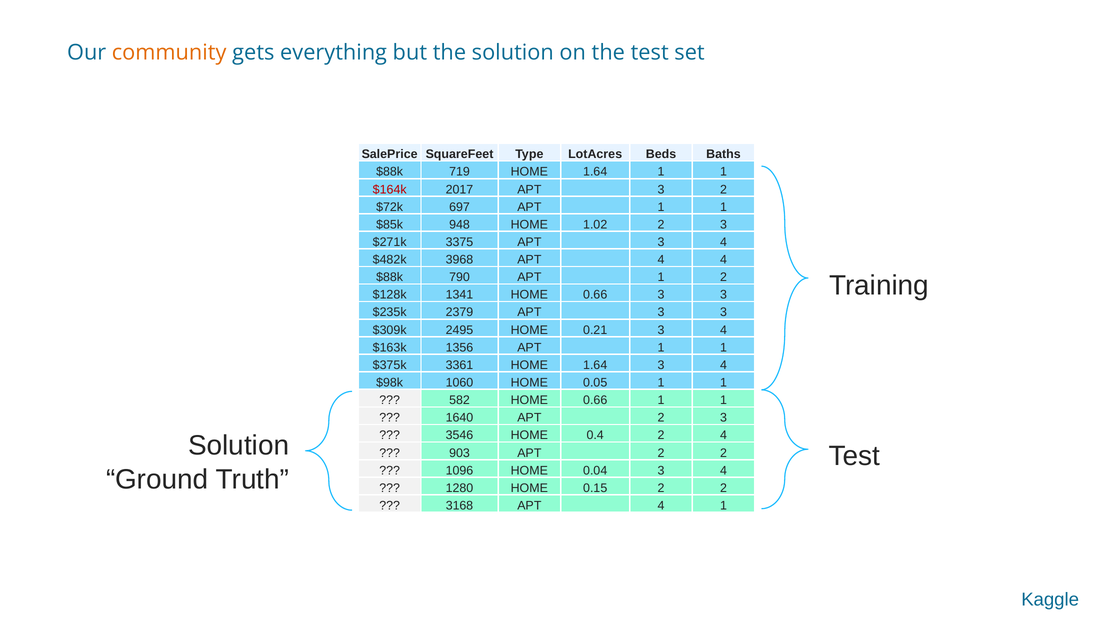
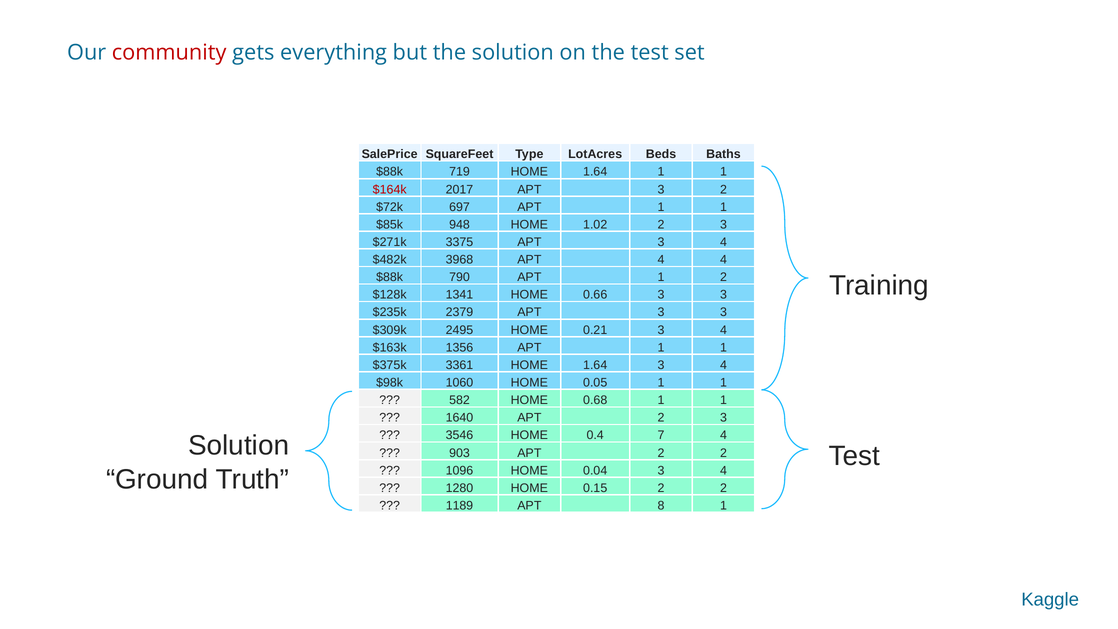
community colour: orange -> red (169, 53)
582 HOME 0.66: 0.66 -> 0.68 (595, 400)
0.4 2: 2 -> 7 (661, 435)
3168: 3168 -> 1189 (459, 506)
4: 4 -> 8 (661, 506)
